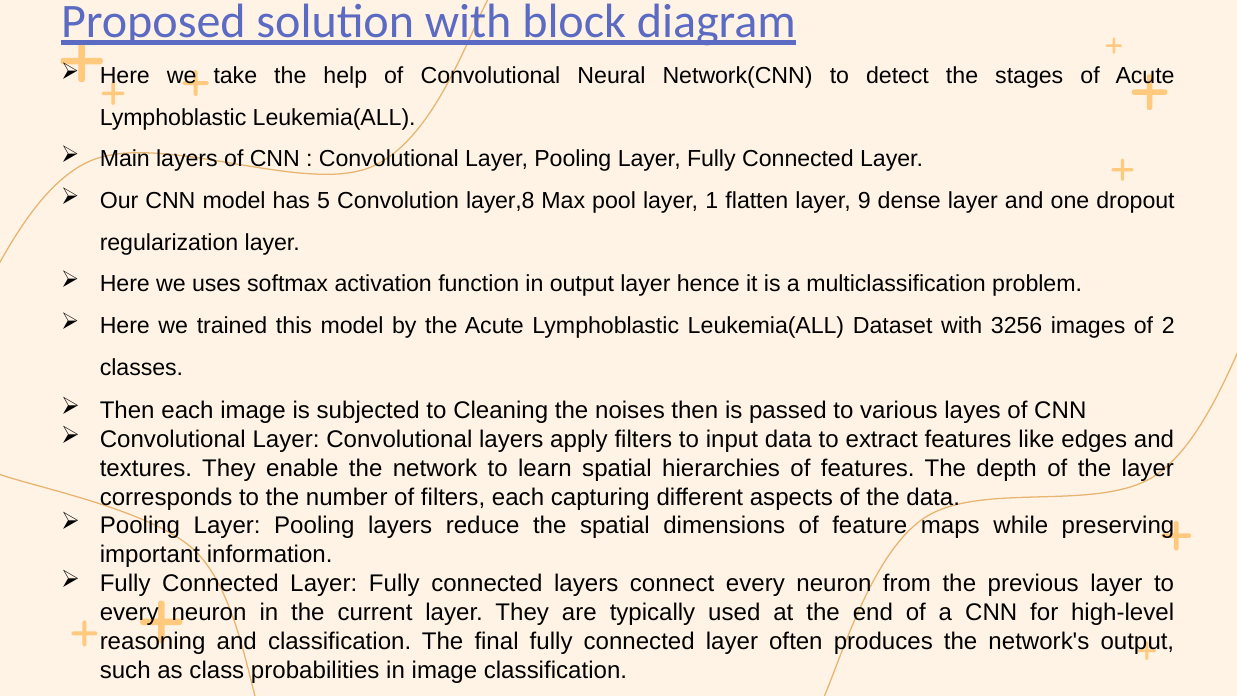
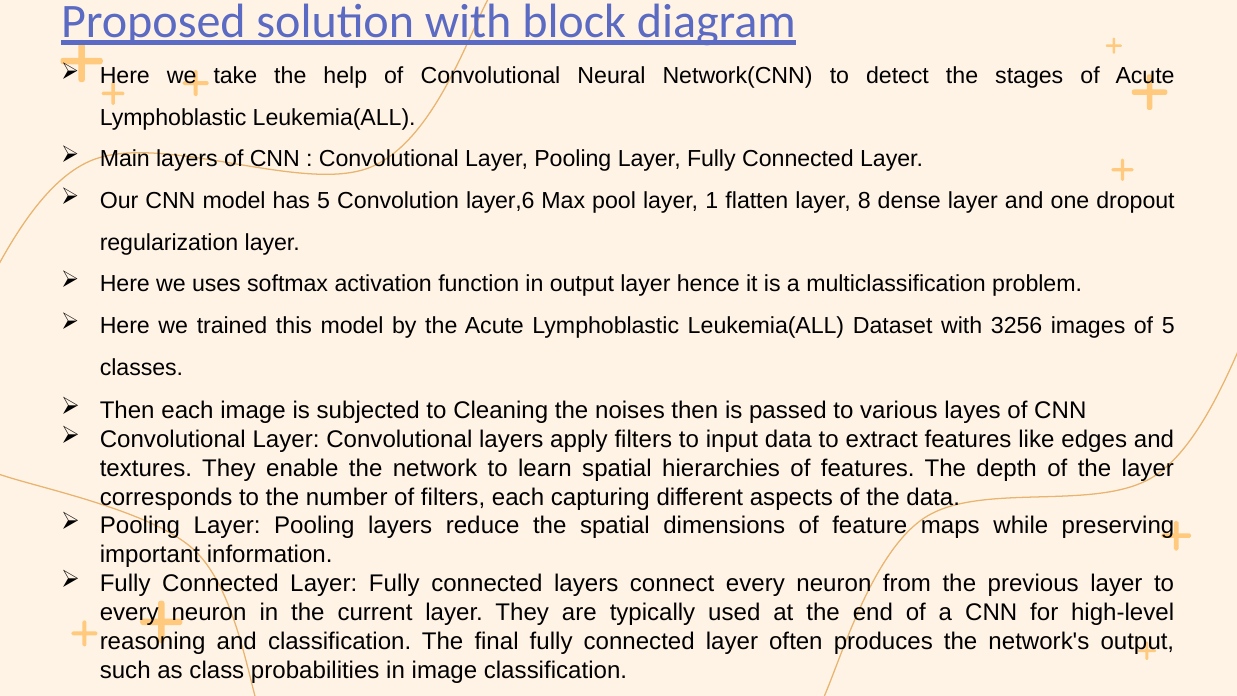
layer,8: layer,8 -> layer,6 (500, 201)
9: 9 -> 8 (864, 201)
of 2: 2 -> 5 (1168, 326)
